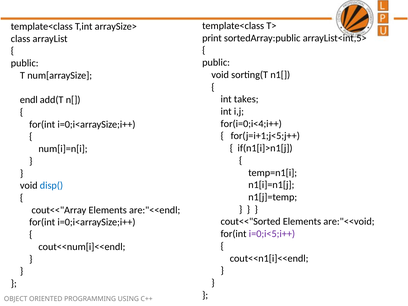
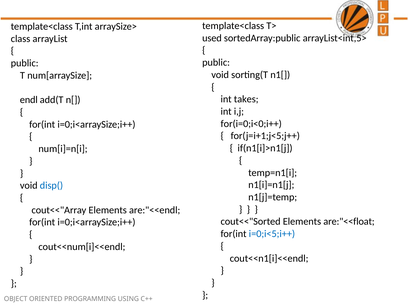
print: print -> used (212, 38)
for(i=0;i<4;i++: for(i=0;i<4;i++ -> for(i=0;i<0;i++ (251, 124)
are:"<<void: are:"<<void -> are:"<<float (349, 222)
i=0;i<5;i++ colour: purple -> blue (272, 234)
